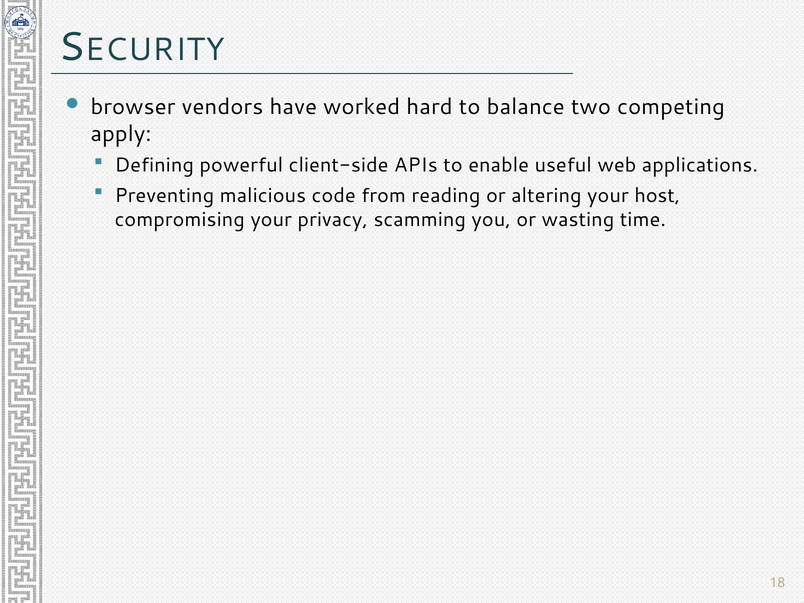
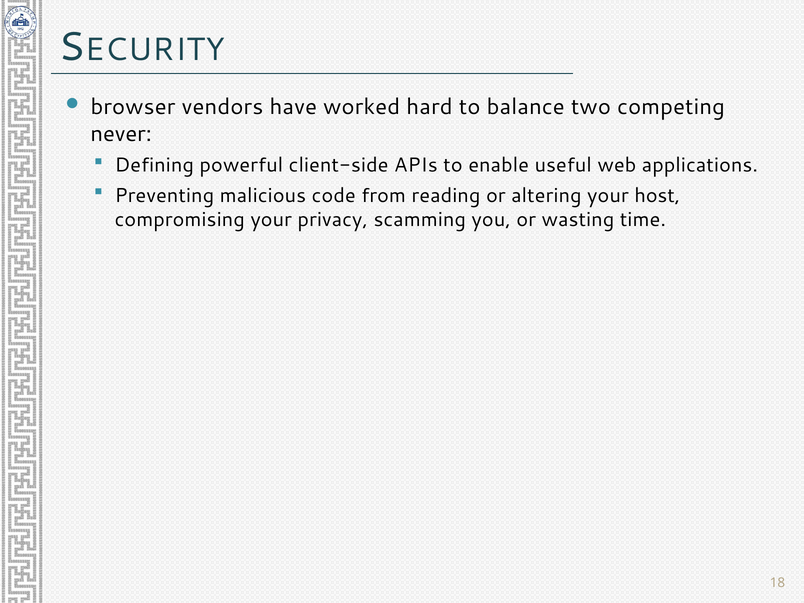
apply: apply -> never (121, 134)
